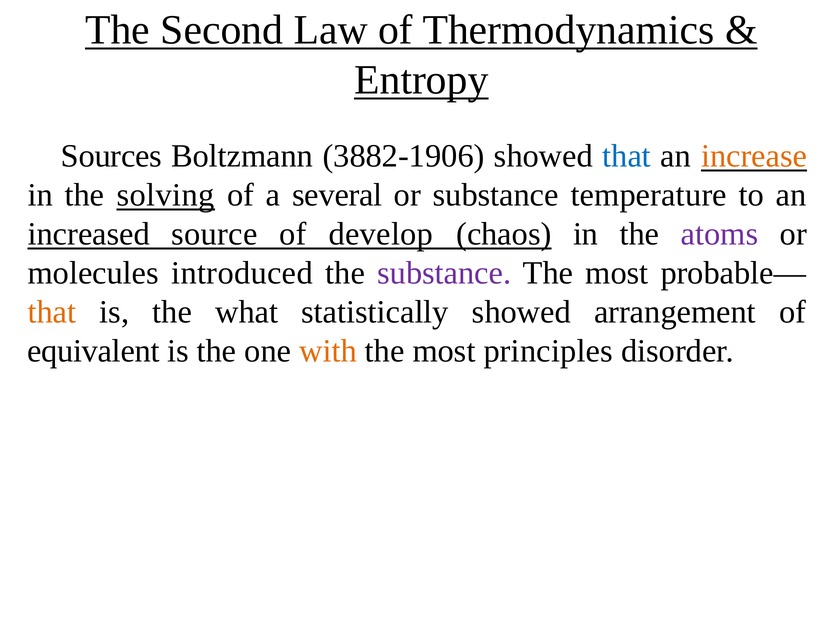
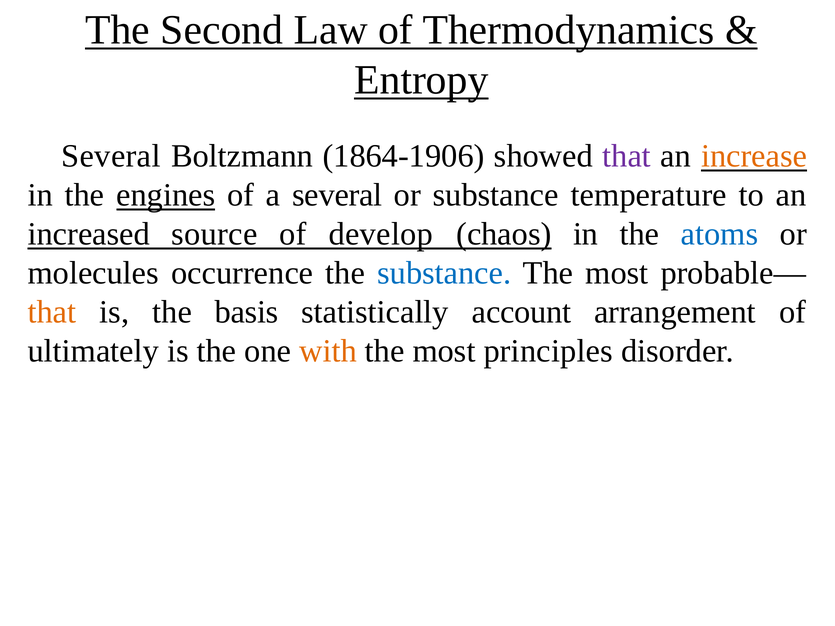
Sources: Sources -> Several (111, 156)
3882-1906: 3882-1906 -> 1864-1906 (404, 156)
that colour: blue -> purple (627, 156)
solving: solving -> engines (166, 195)
atoms colour: purple -> blue (720, 234)
introduced: introduced -> occurrence (242, 273)
substance colour: purple -> blue (444, 273)
what: what -> basis (247, 312)
statistically showed: showed -> account (522, 312)
equivalent: equivalent -> ultimately (93, 351)
